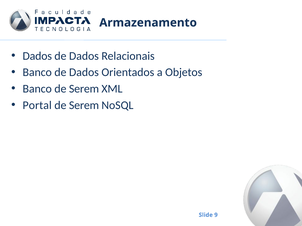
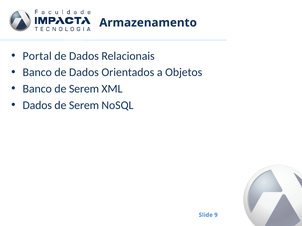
Dados: Dados -> Portal (37, 56)
Portal: Portal -> Dados (37, 105)
